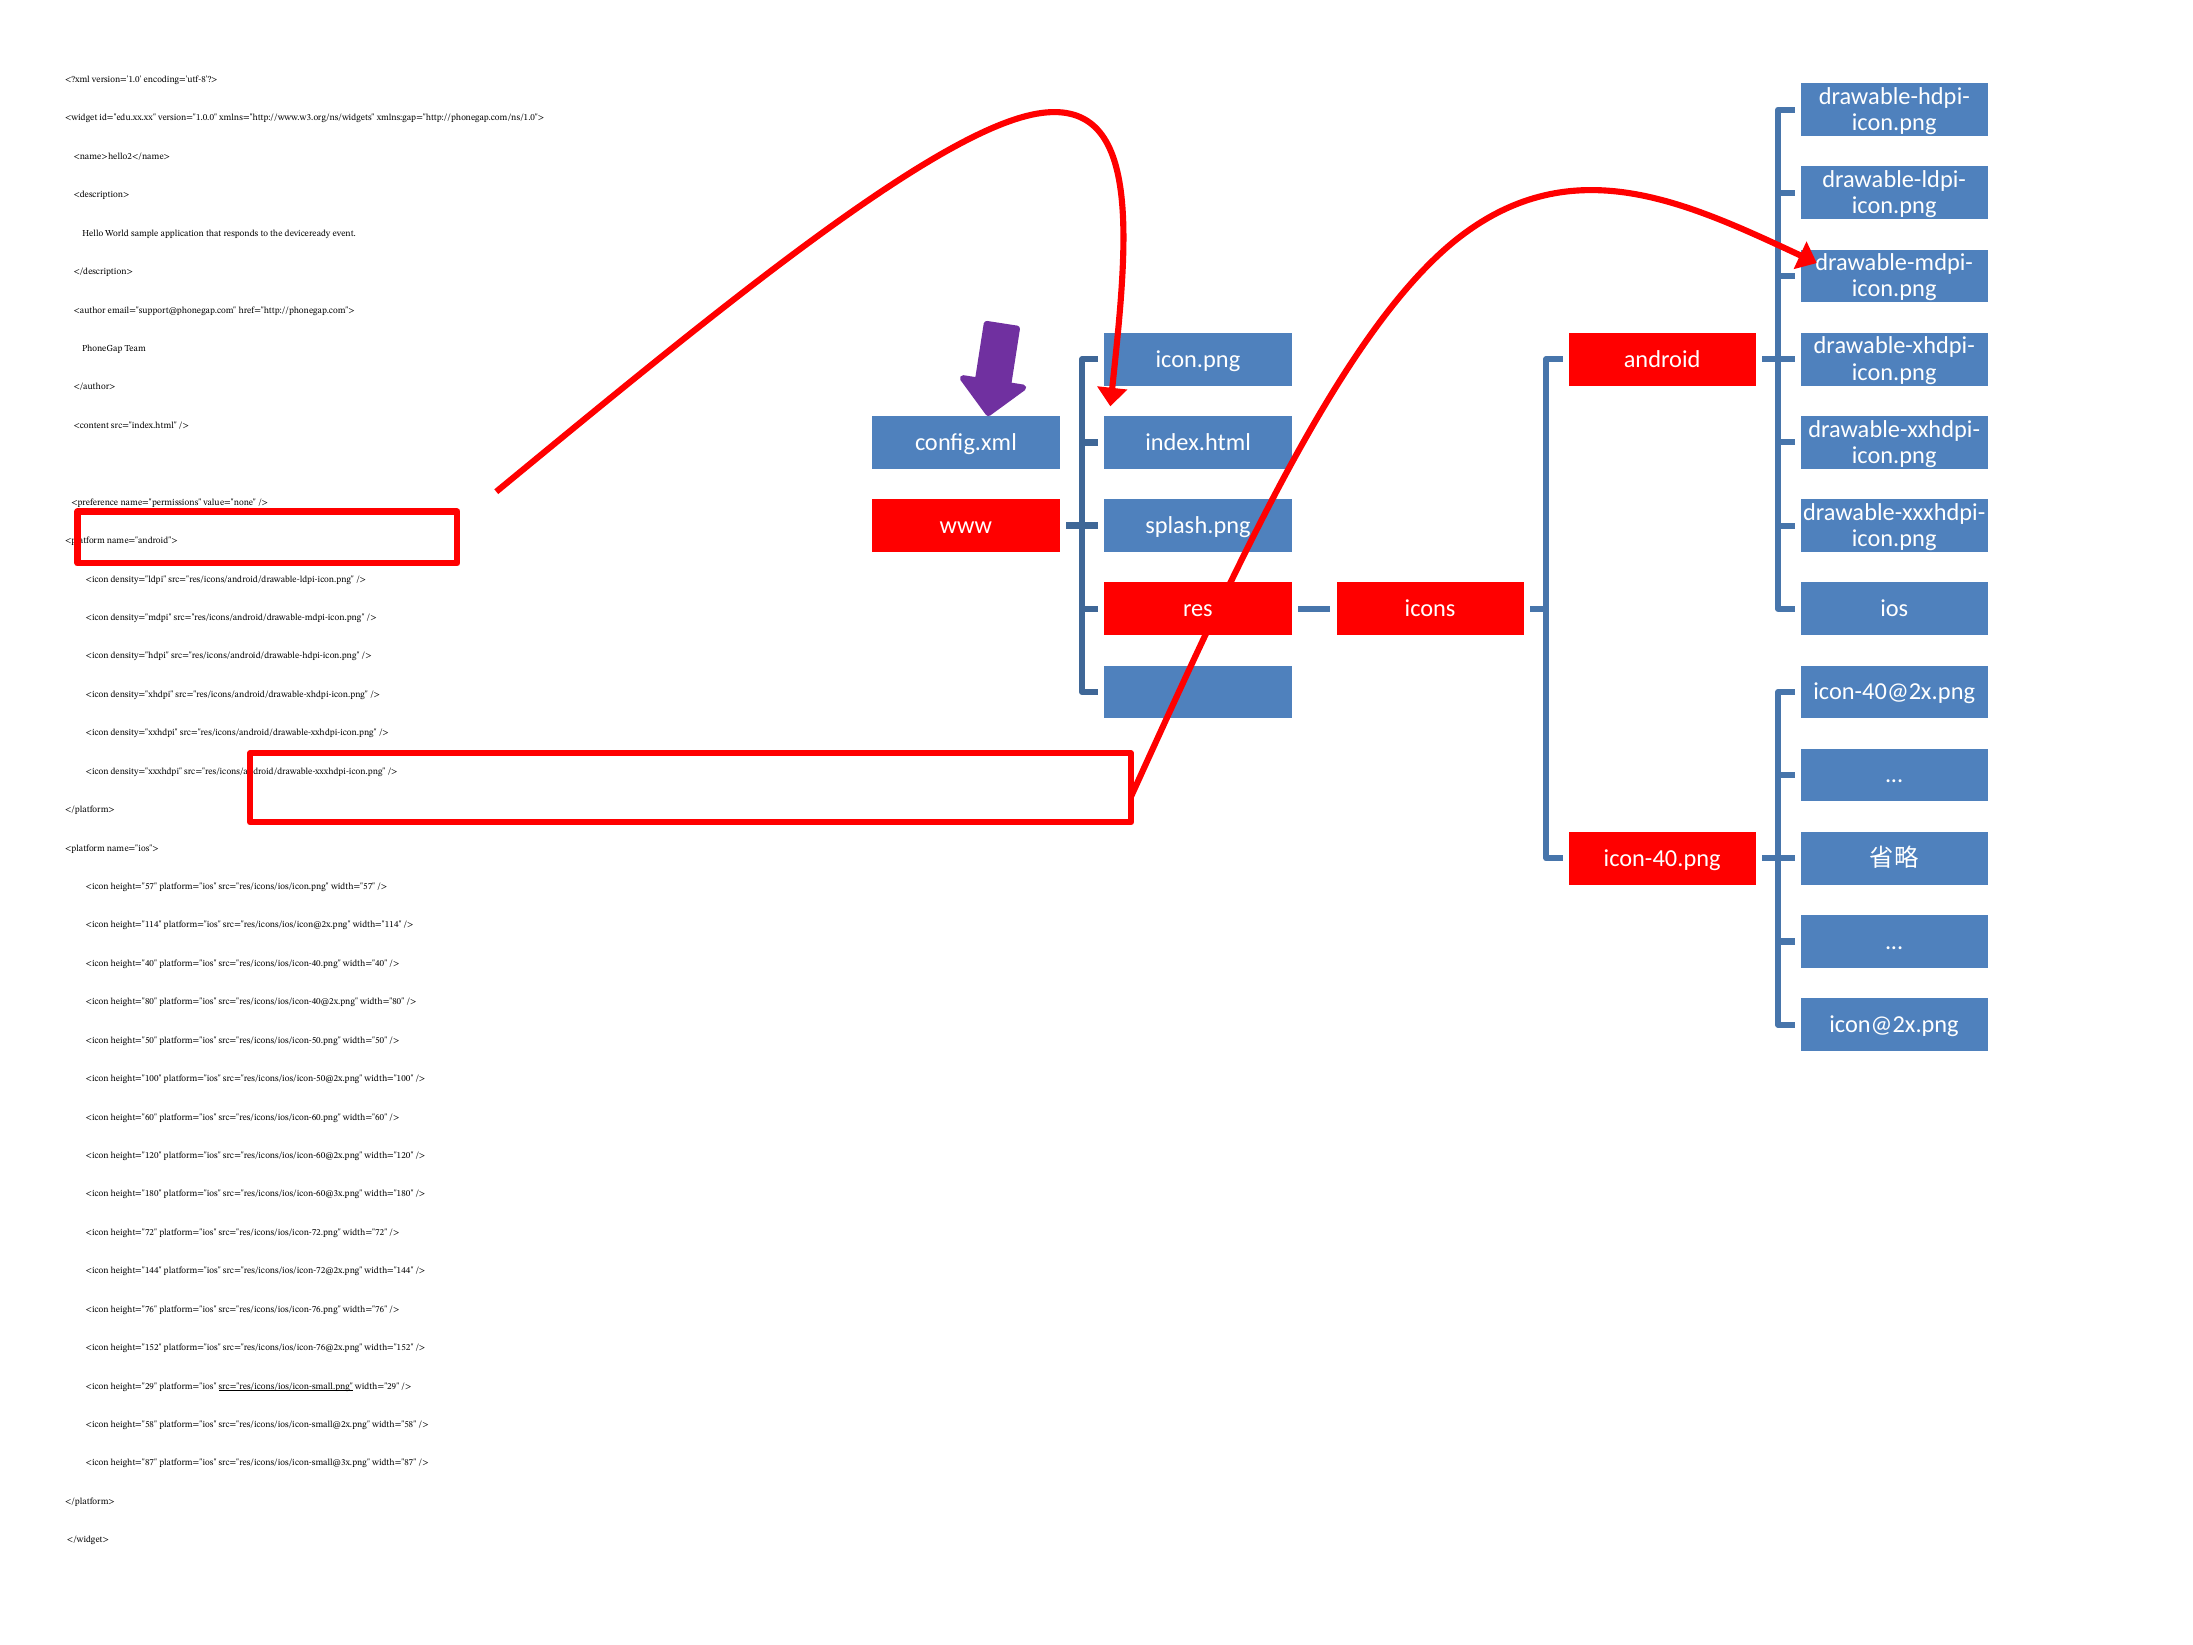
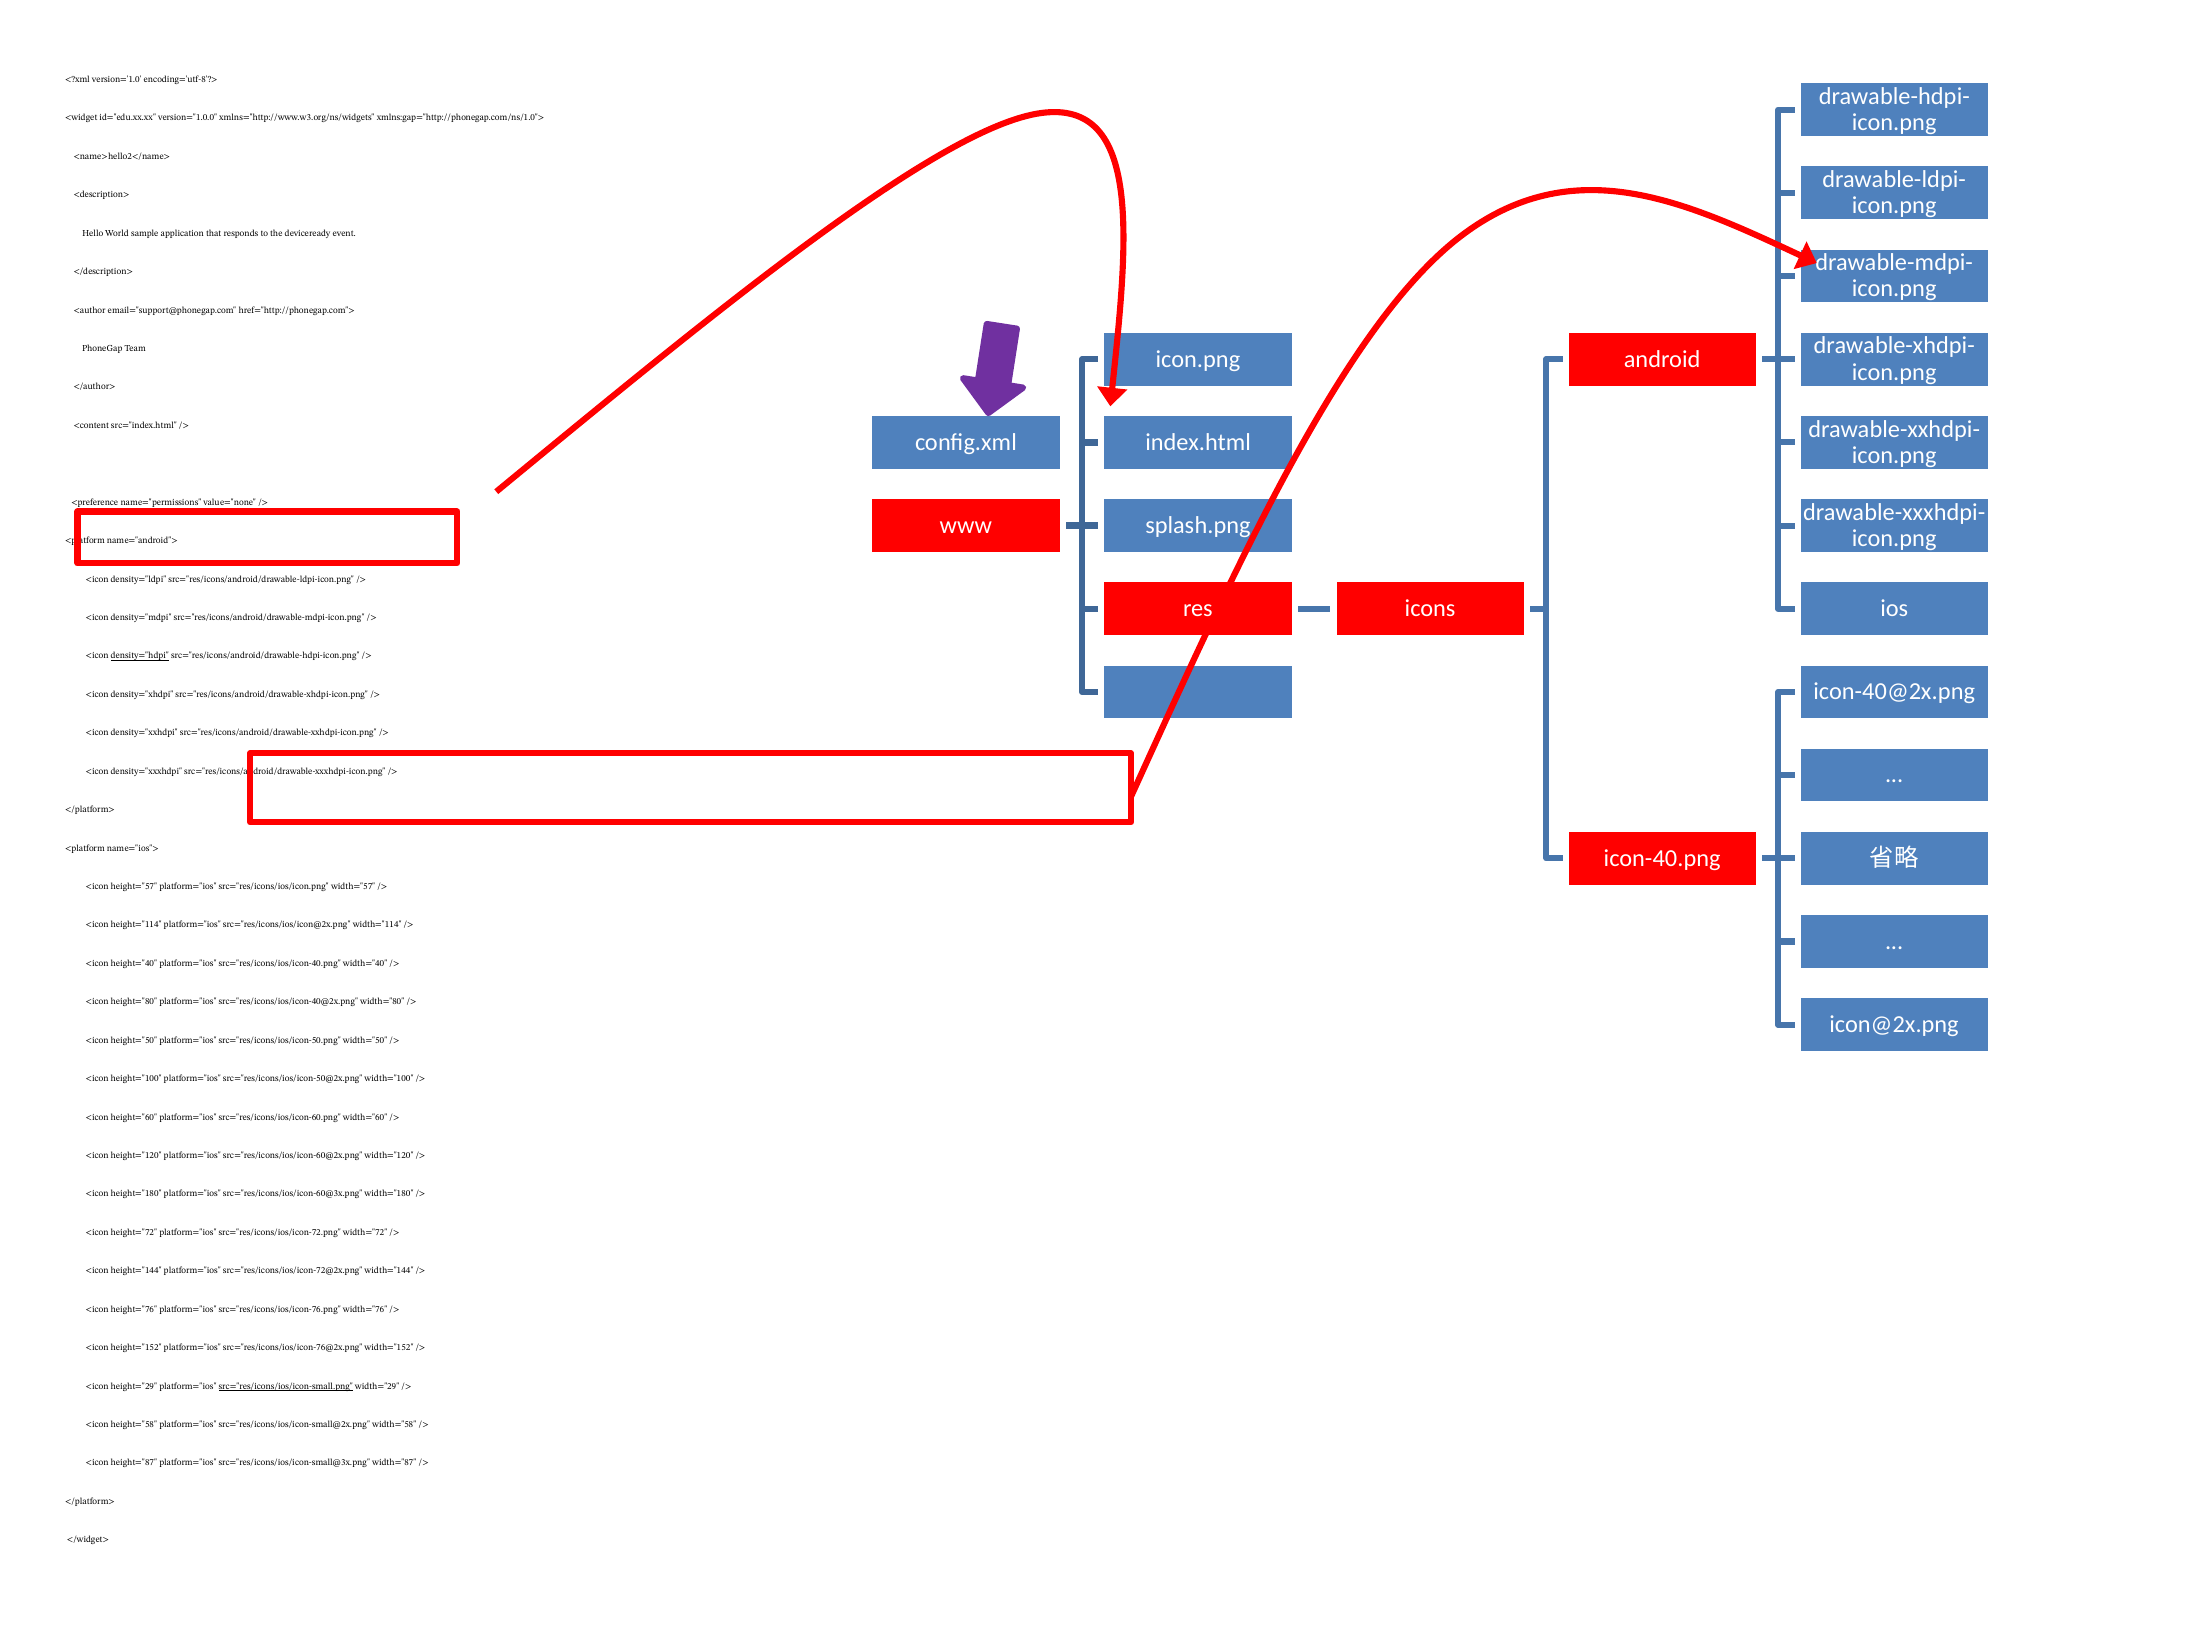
density="hdpi underline: none -> present (140, 656)
